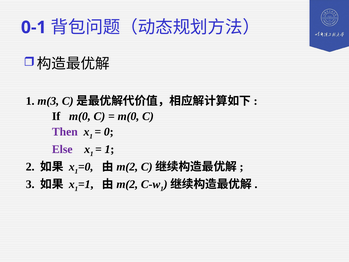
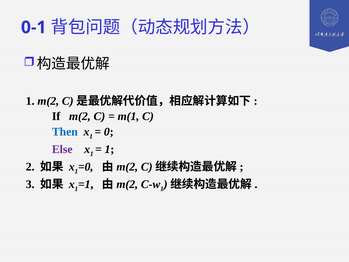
1 m(3: m(3 -> m(2 (48, 101)
If m(0: m(0 -> m(2 (80, 116)
m(0: m(0 -> m(1 (128, 116)
Then colour: purple -> blue (65, 132)
